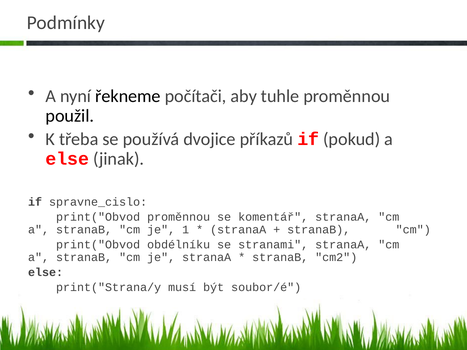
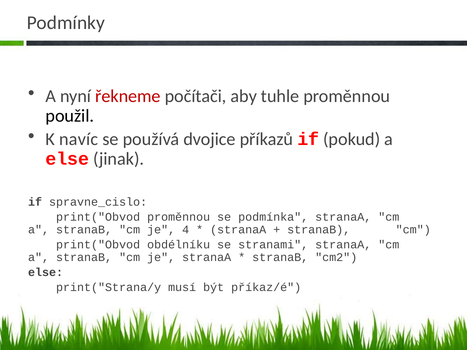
řekneme colour: black -> red (128, 96)
třeba: třeba -> navíc (79, 139)
komentář: komentář -> podmínka (273, 217)
1: 1 -> 4 (186, 230)
soubor/é: soubor/é -> příkaz/é (266, 288)
